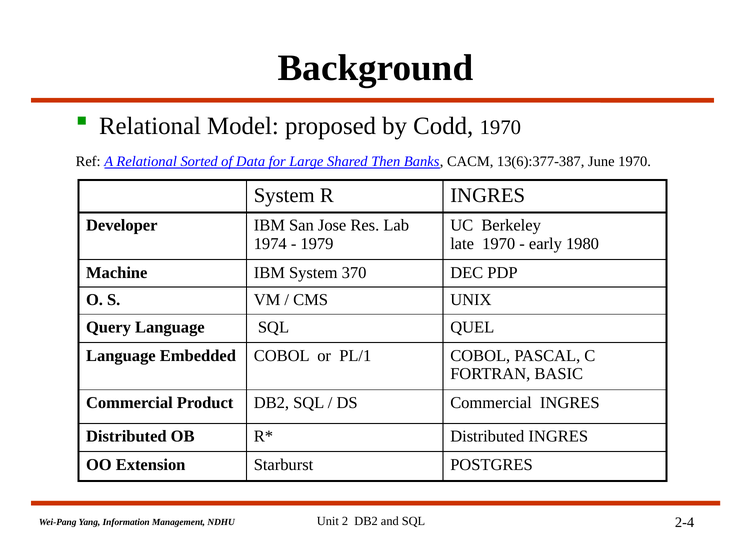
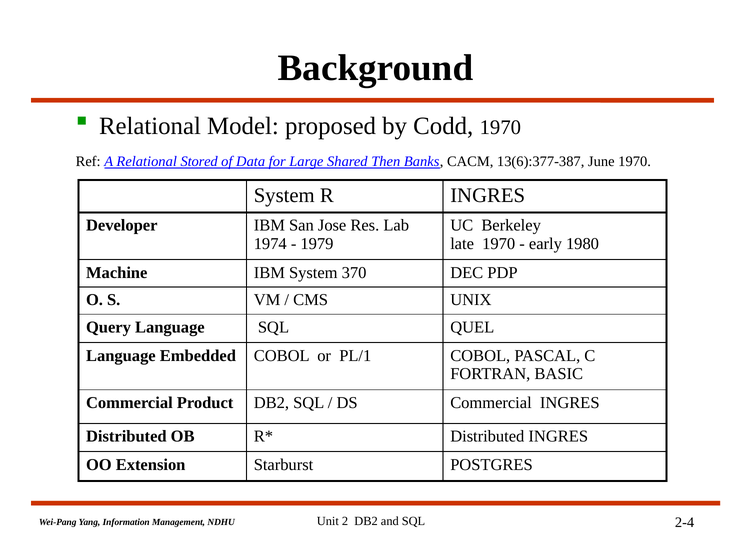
Sorted: Sorted -> Stored (199, 162)
